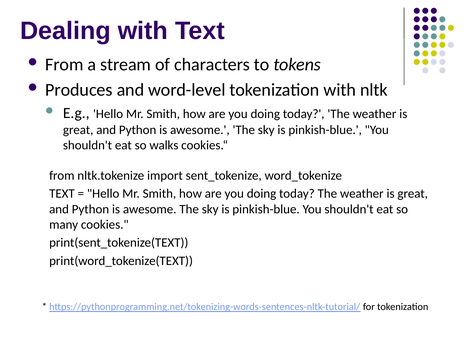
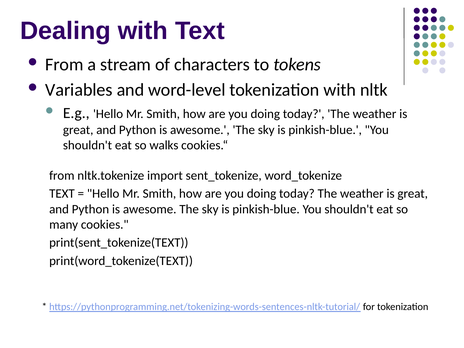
Produces: Produces -> Variables (79, 90)
